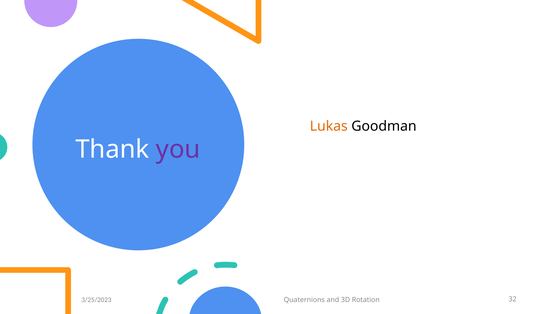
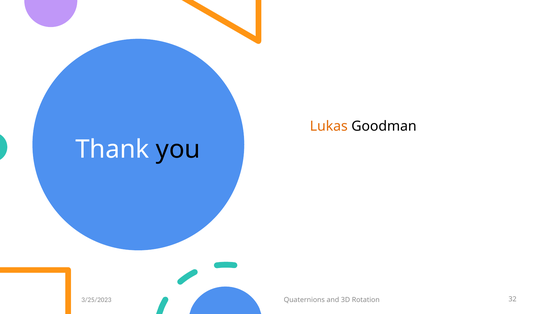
you colour: purple -> black (178, 150)
